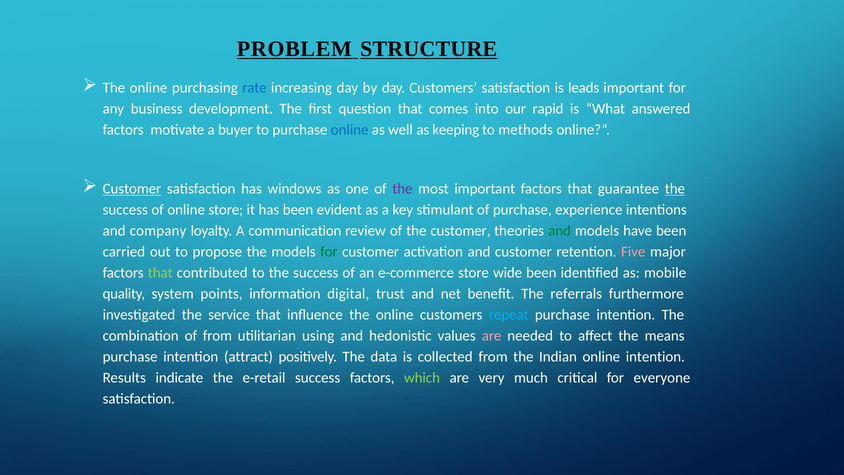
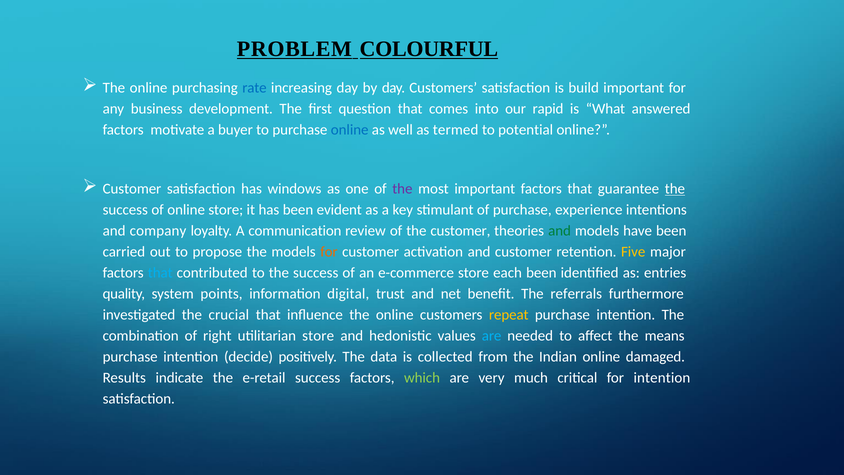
STRUCTURE: STRUCTURE -> COLOURFUL (429, 49)
leads: leads -> build (584, 88)
keeping: keeping -> termed (456, 130)
methods: methods -> potential (526, 130)
Customer underline: present -> none (132, 189)
for colour: green -> orange (329, 252)
Five colour: pink -> yellow (633, 252)
that colour: light green -> light blue (160, 273)
wide: wide -> each (508, 273)
mobile: mobile -> entries (665, 273)
service: service -> crucial (229, 315)
repeat colour: light blue -> yellow (509, 315)
of from: from -> right (217, 336)
utilitarian using: using -> store (318, 336)
are colour: pink -> light blue (492, 336)
attract: attract -> decide (248, 357)
online intention: intention -> damaged (655, 357)
for everyone: everyone -> intention (662, 378)
